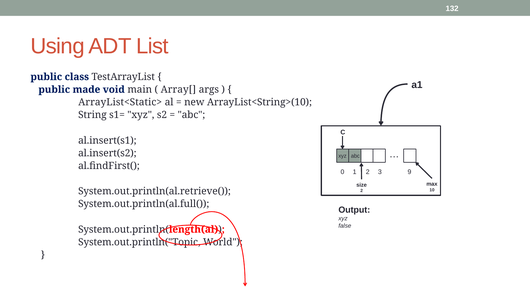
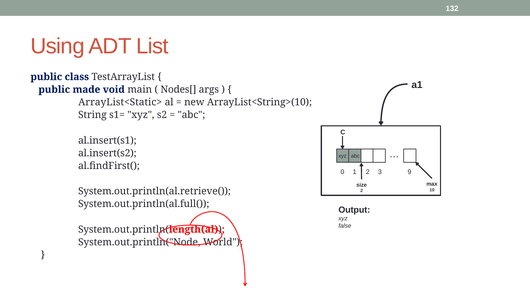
Array[: Array[ -> Nodes[ (178, 90)
System.out.println("Topic: System.out.println("Topic -> System.out.println("Node (139, 242)
